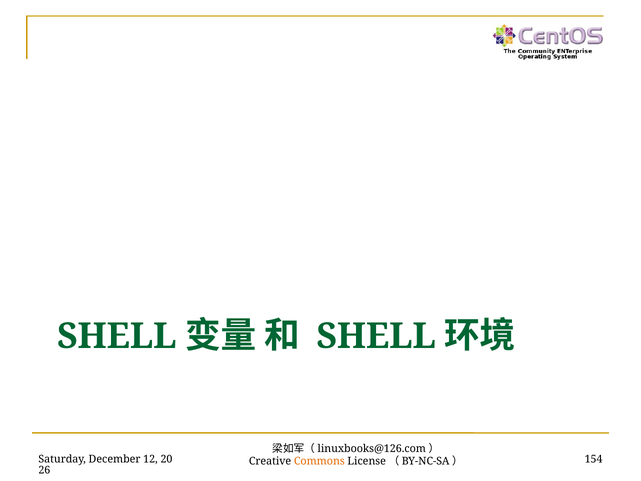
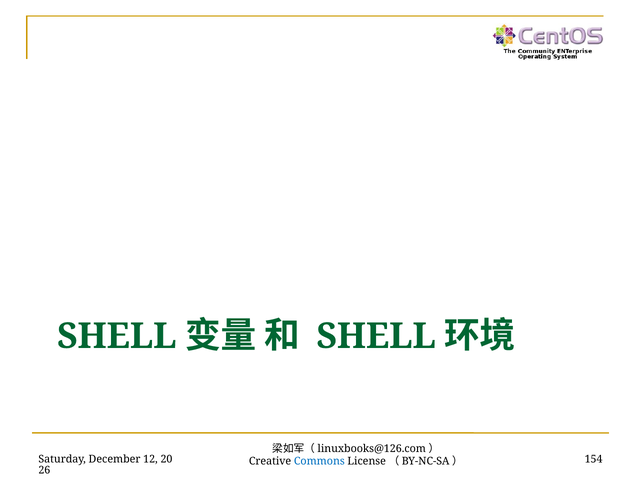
Commons colour: orange -> blue (319, 461)
